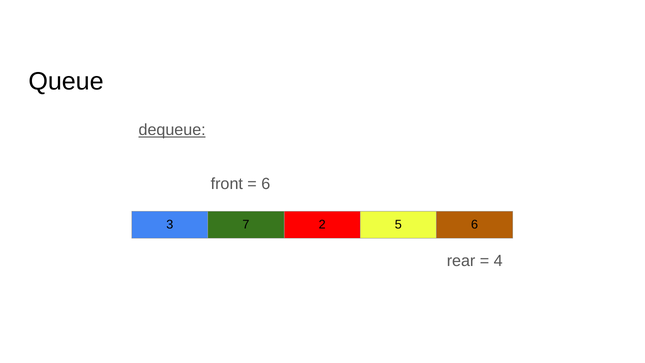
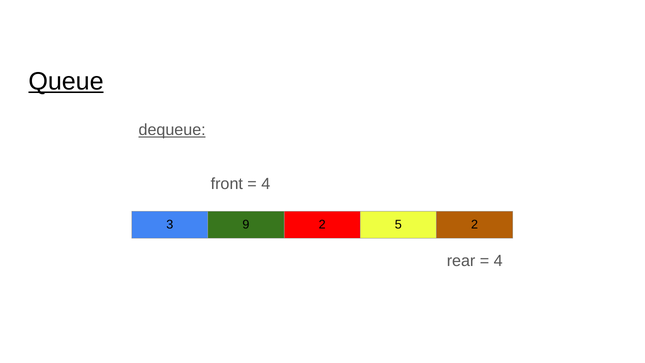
Queue underline: none -> present (66, 82)
6: 6 -> 4 (266, 184)
7: 7 -> 9 (246, 225)
5 6: 6 -> 2 (475, 225)
